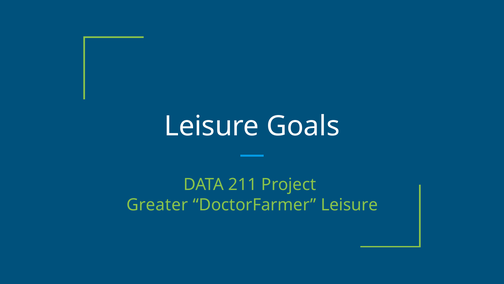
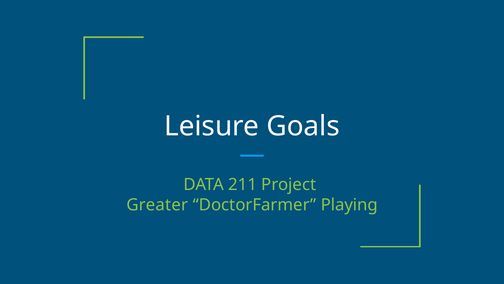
DoctorFarmer Leisure: Leisure -> Playing (349, 205)
